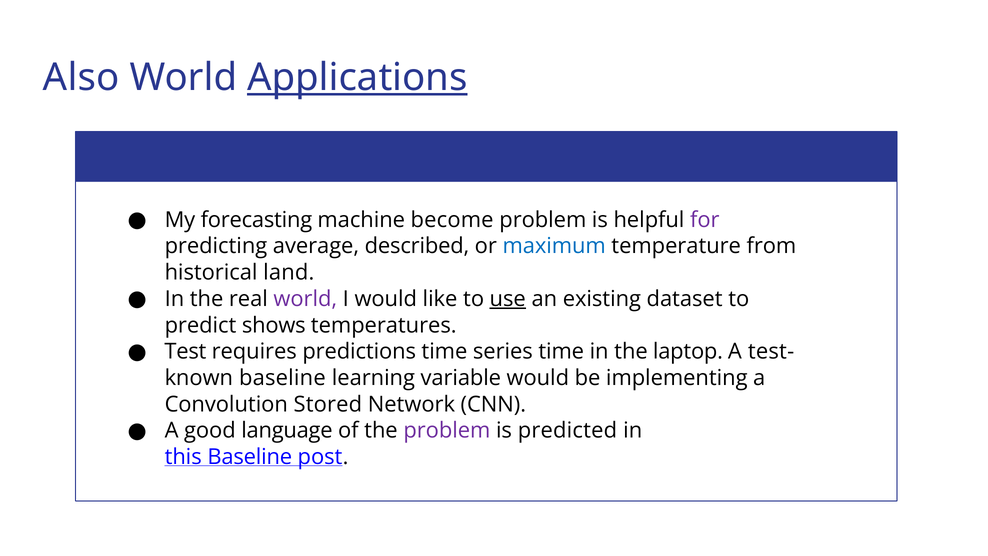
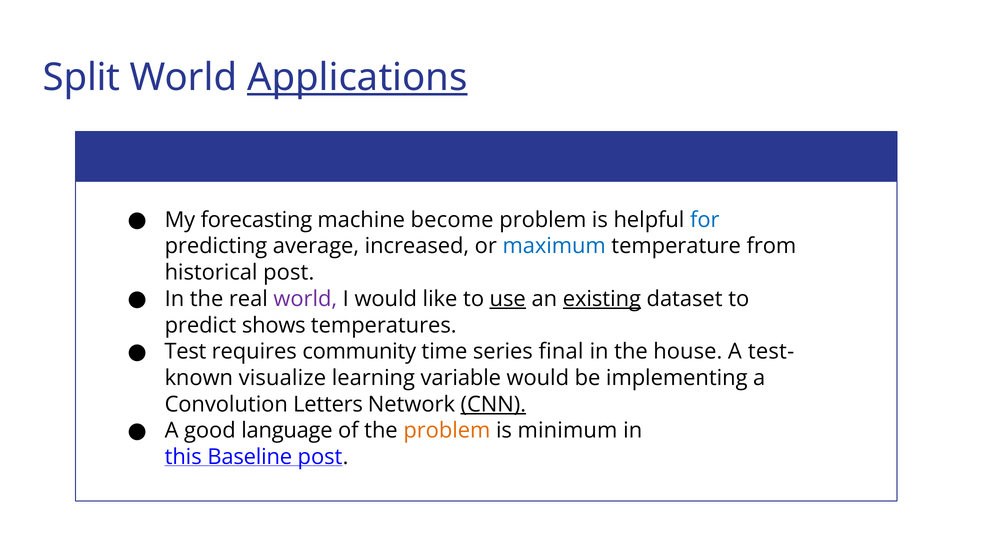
Also: Also -> Split (82, 78)
for colour: purple -> blue (705, 220)
described: described -> increased (417, 246)
historical land: land -> post (289, 272)
existing underline: none -> present (602, 299)
predictions: predictions -> community (359, 351)
series time: time -> final (561, 351)
laptop: laptop -> house (688, 351)
known baseline: baseline -> visualize (282, 378)
Stored: Stored -> Letters (328, 404)
CNN underline: none -> present (493, 404)
problem colour: purple -> orange (447, 430)
predicted: predicted -> minimum (567, 430)
